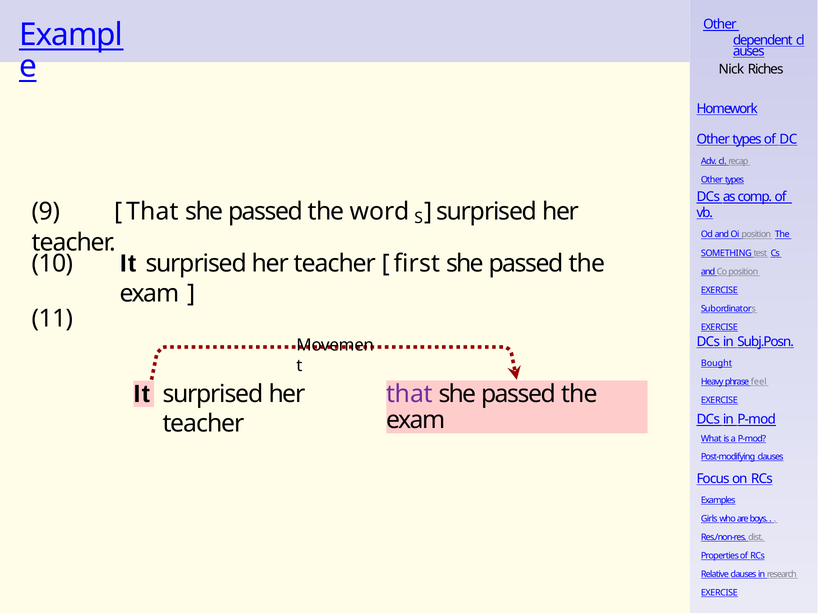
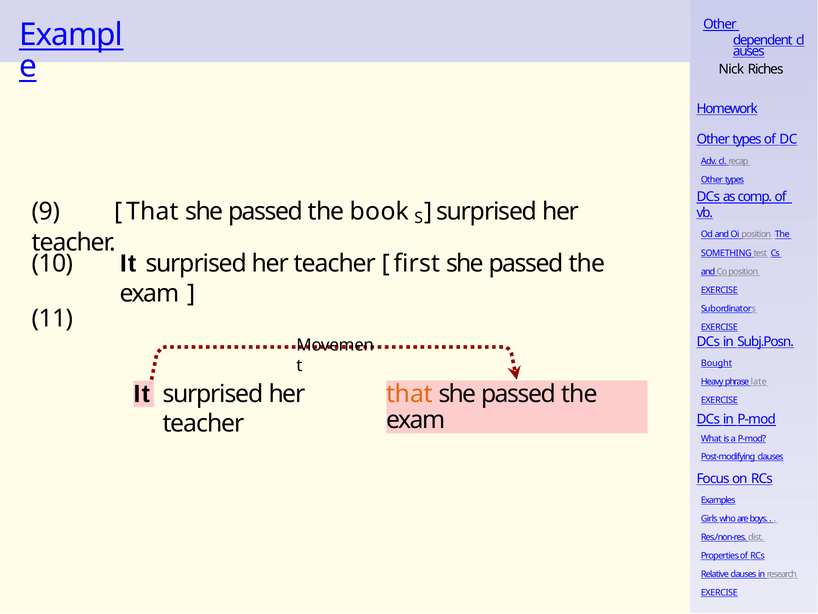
word: word -> book (379, 211)
feel: feel -> late (759, 382)
that colour: purple -> orange (409, 394)
